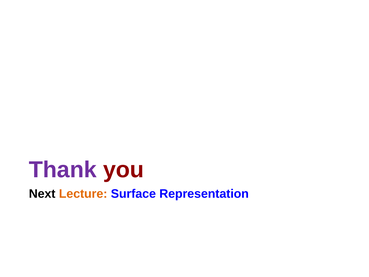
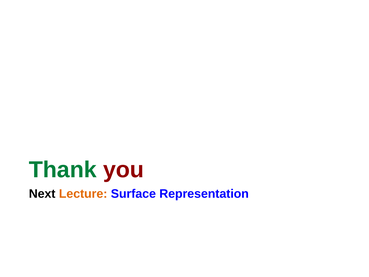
Thank colour: purple -> green (63, 170)
